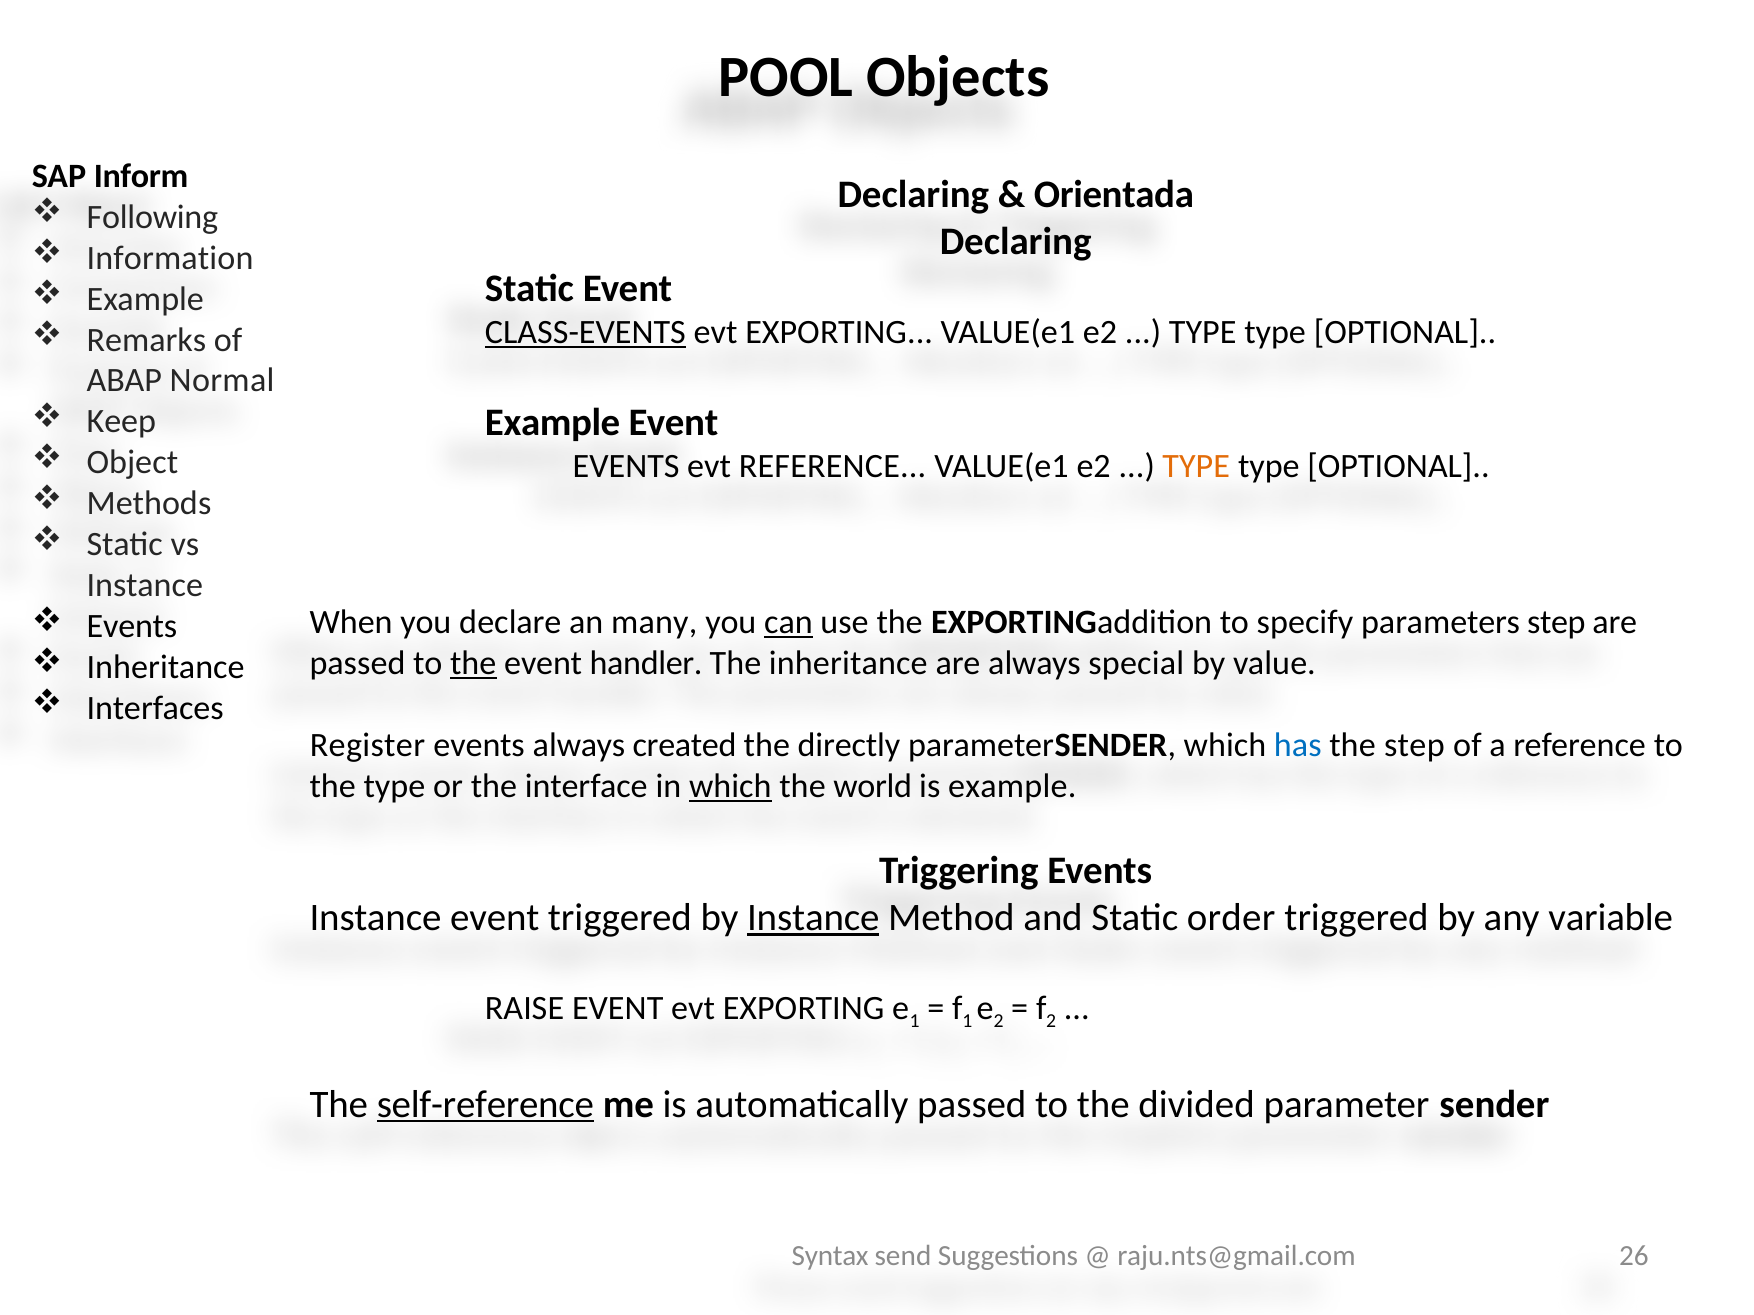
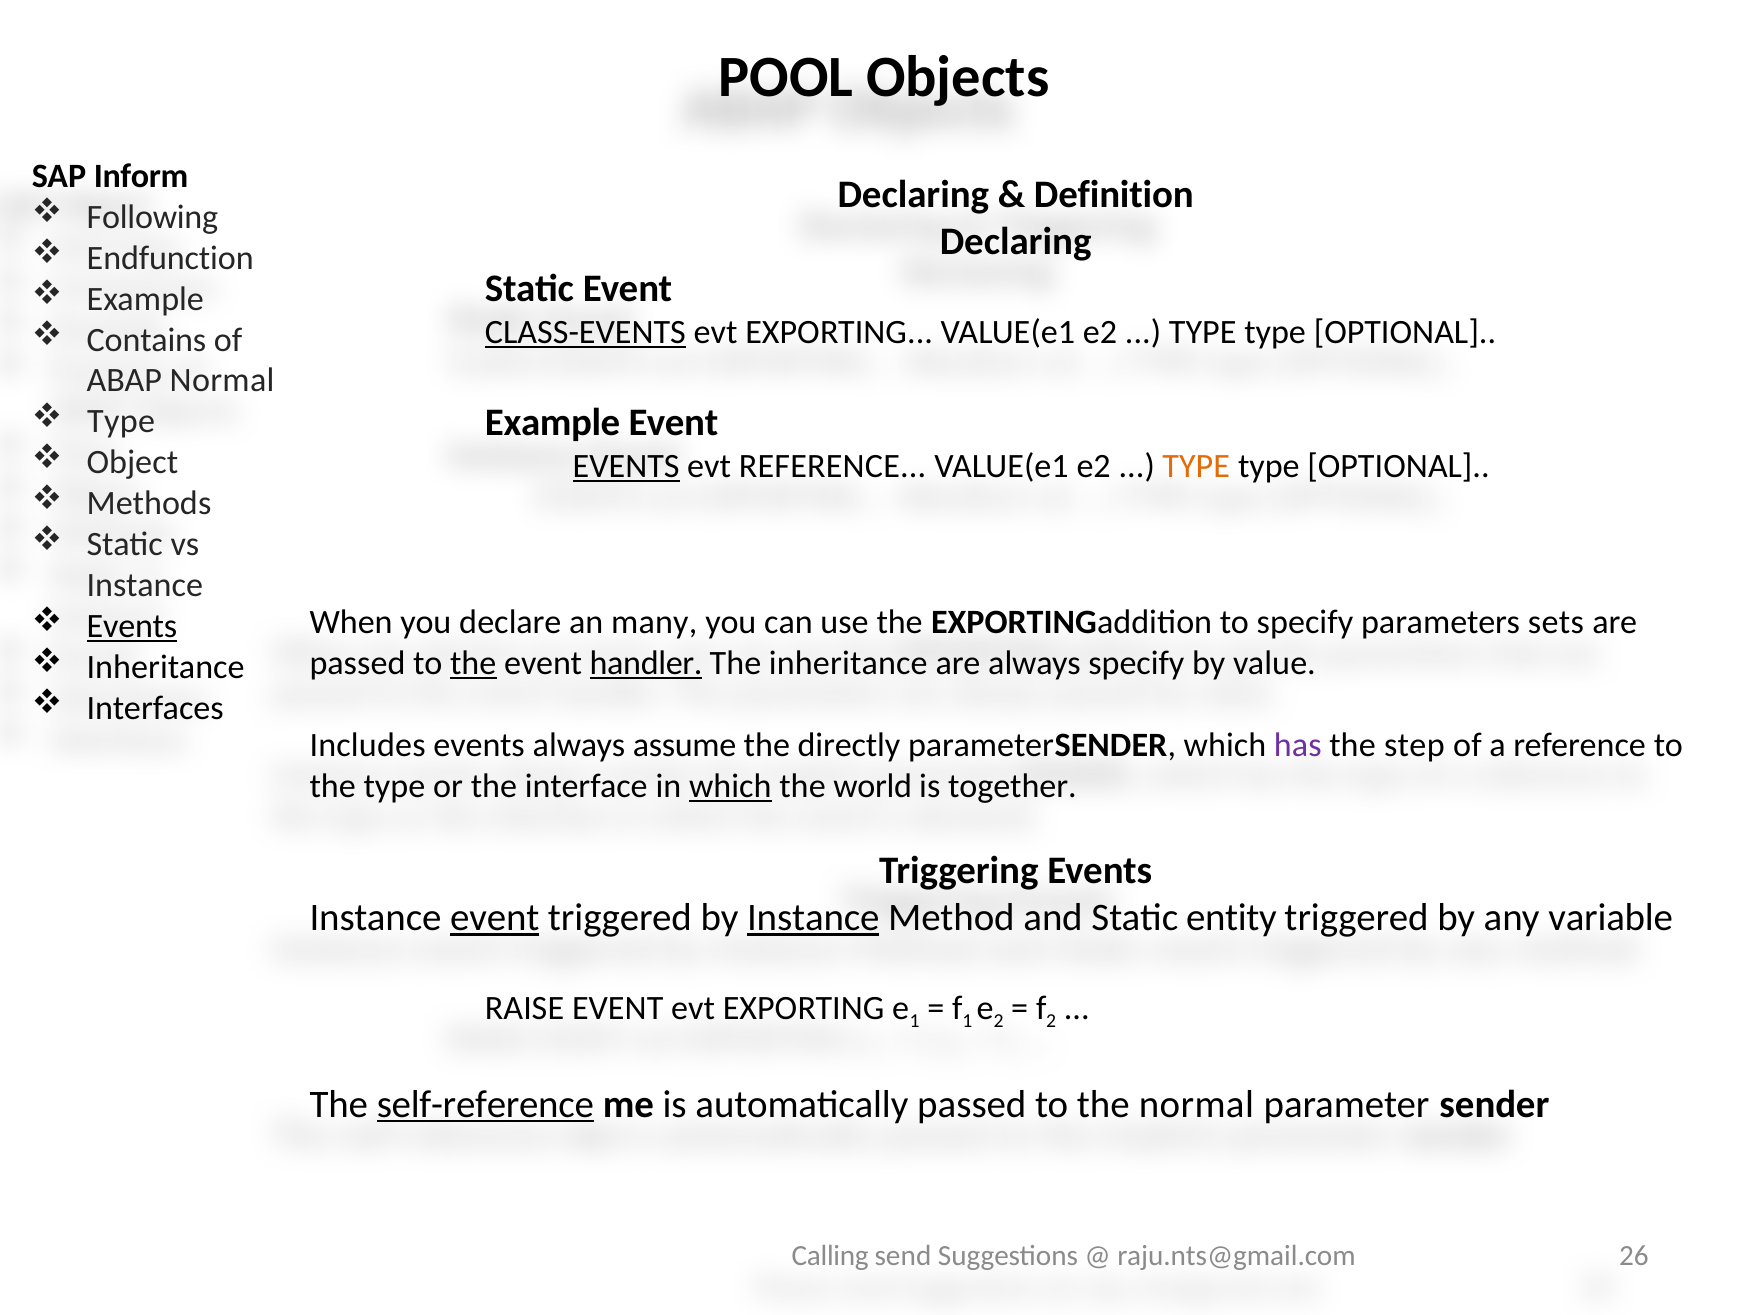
Orientada: Orientada -> Definition (1114, 195)
Information: Information -> Endfunction (170, 258)
Remarks: Remarks -> Contains (147, 340)
Keep: Keep -> Type (121, 422)
EVENTS underline: none -> present (626, 467)
Events underline: none -> present (132, 627)
can underline: present -> none (788, 623)
parameters step: step -> sets (1556, 623)
handler underline: none -> present (646, 663)
always special: special -> specify (1136, 663)
Register: Register -> Includes (368, 745)
created: created -> assume (685, 745)
has colour: blue -> purple (1298, 745)
is example: example -> together (1012, 786)
event underline: none -> present (495, 918)
order: order -> entity (1231, 918)
the divided: divided -> normal (1196, 1105)
Syntax: Syntax -> Calling (830, 1256)
